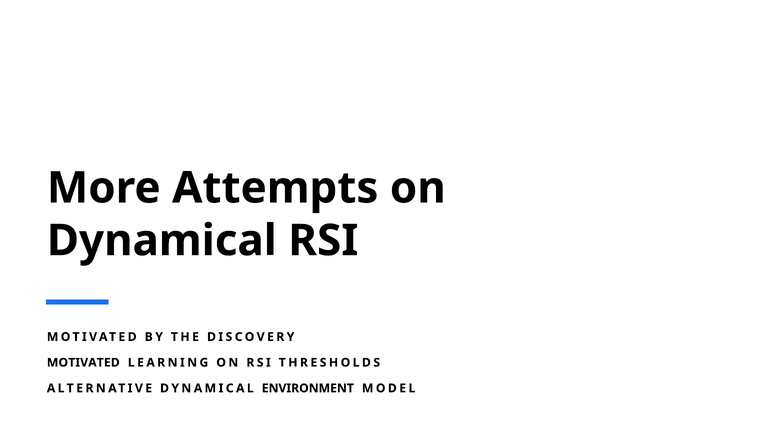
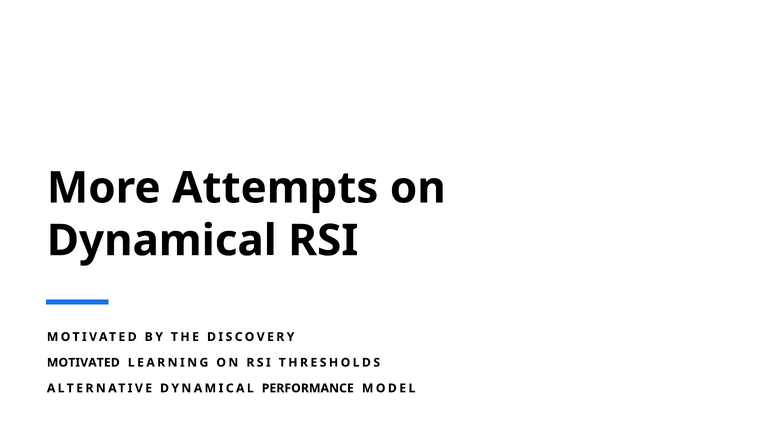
ENVIRONMENT: ENVIRONMENT -> PERFORMANCE (308, 389)
